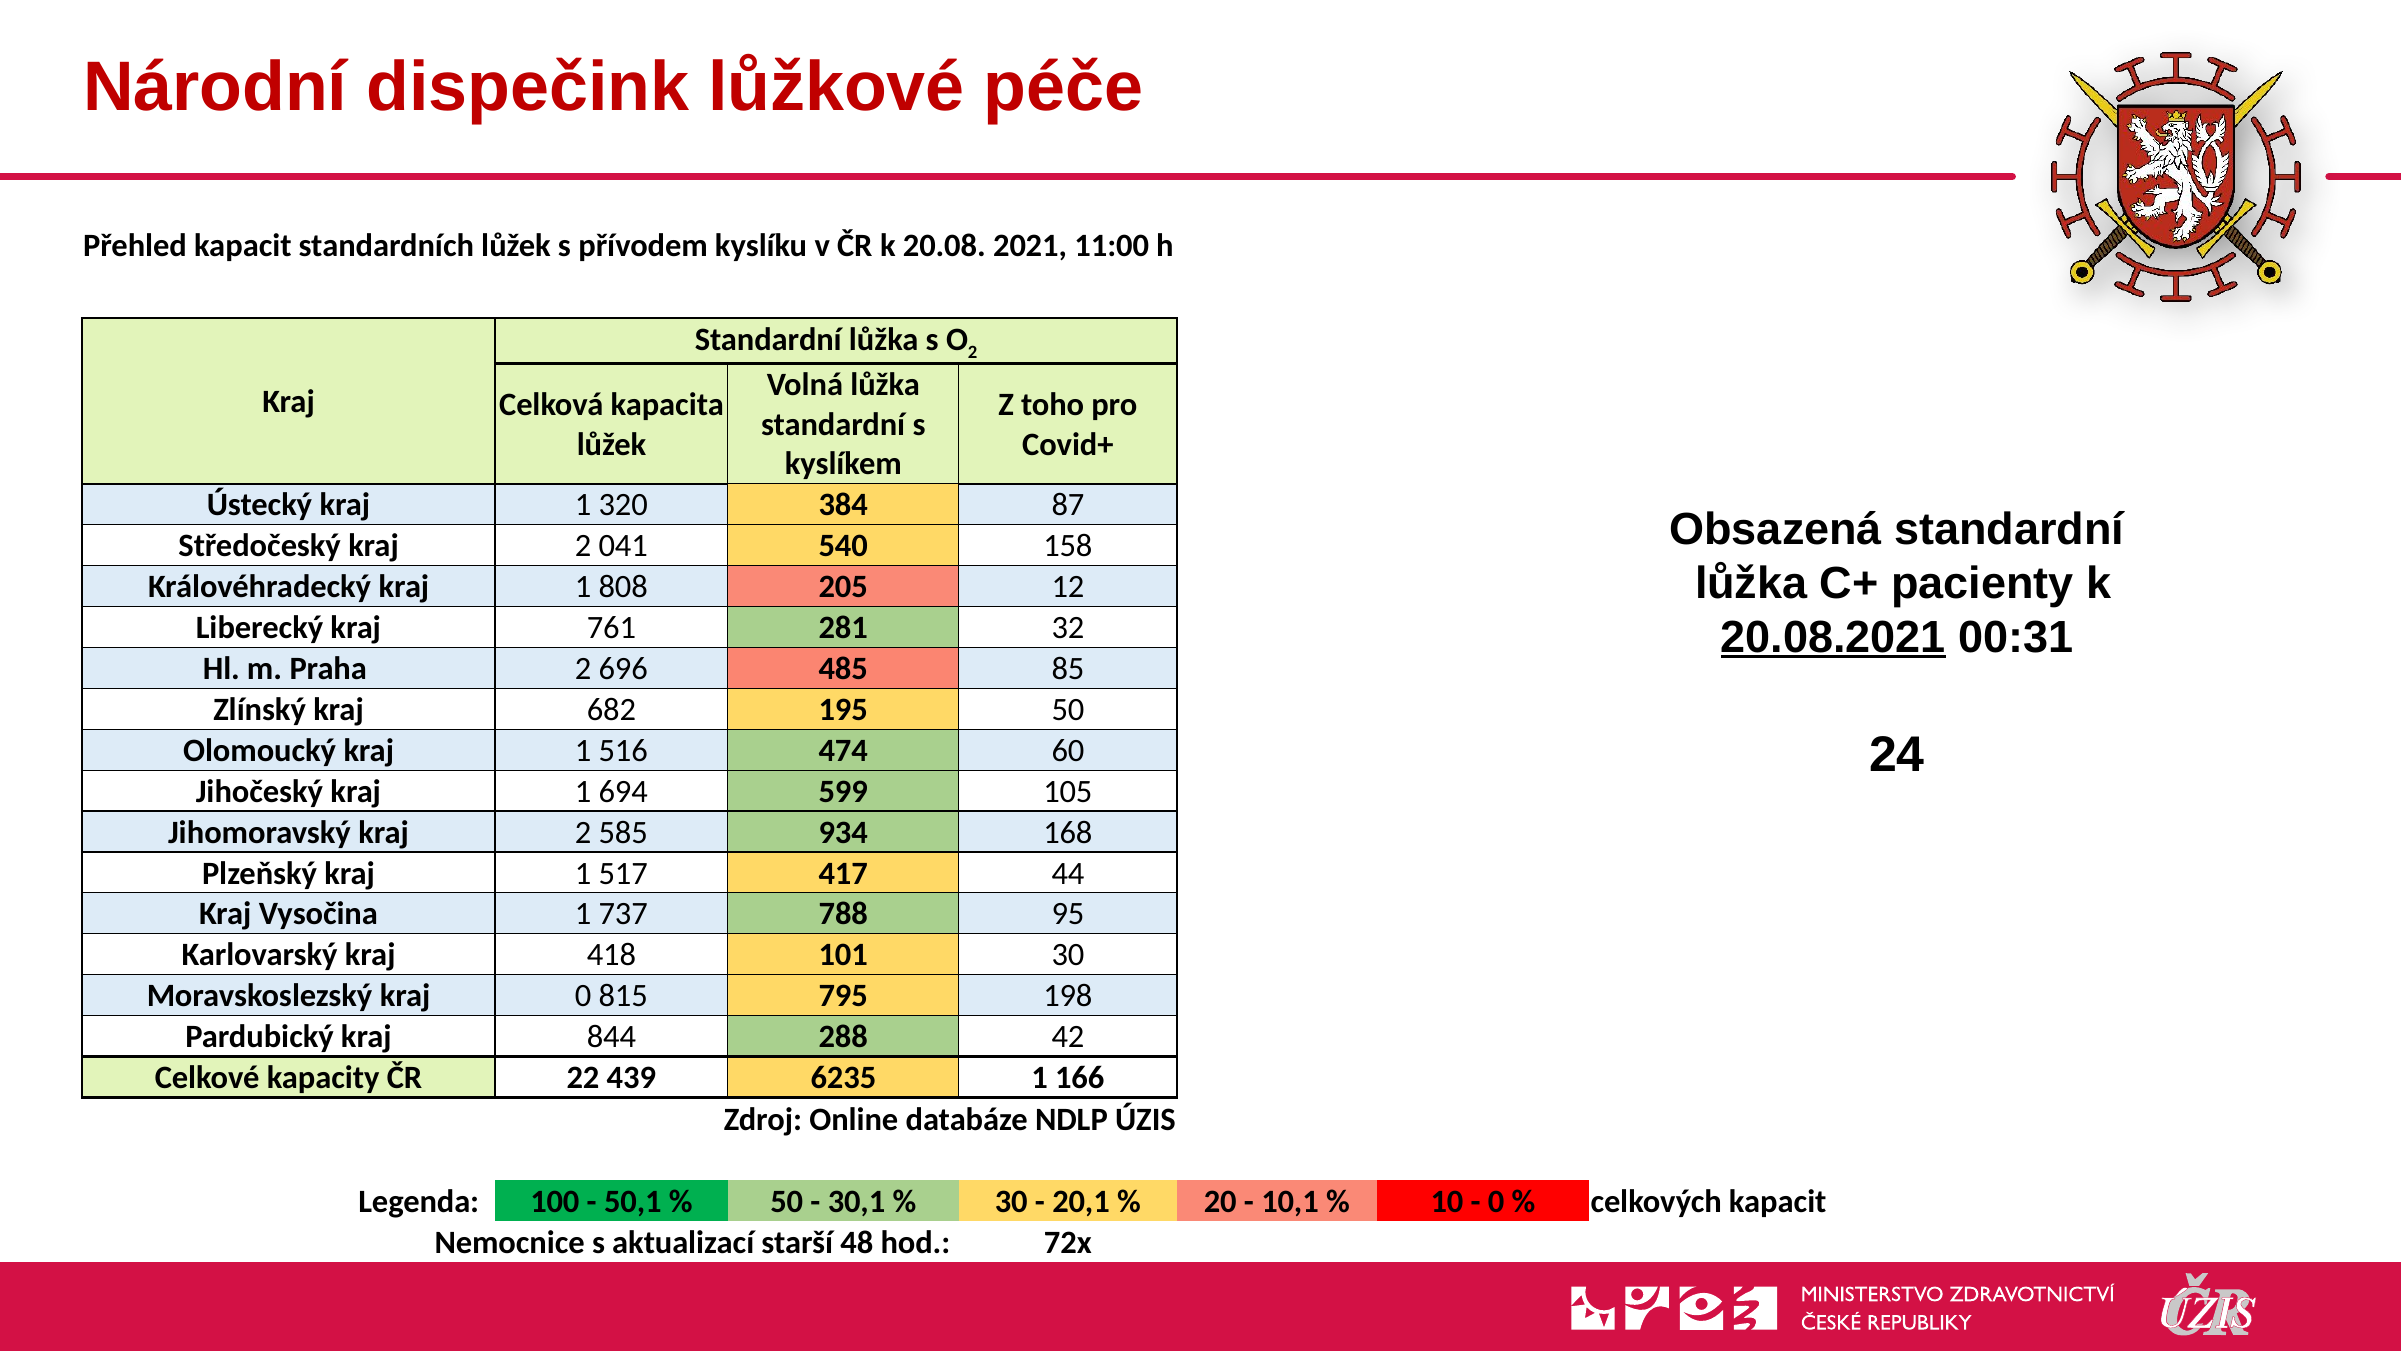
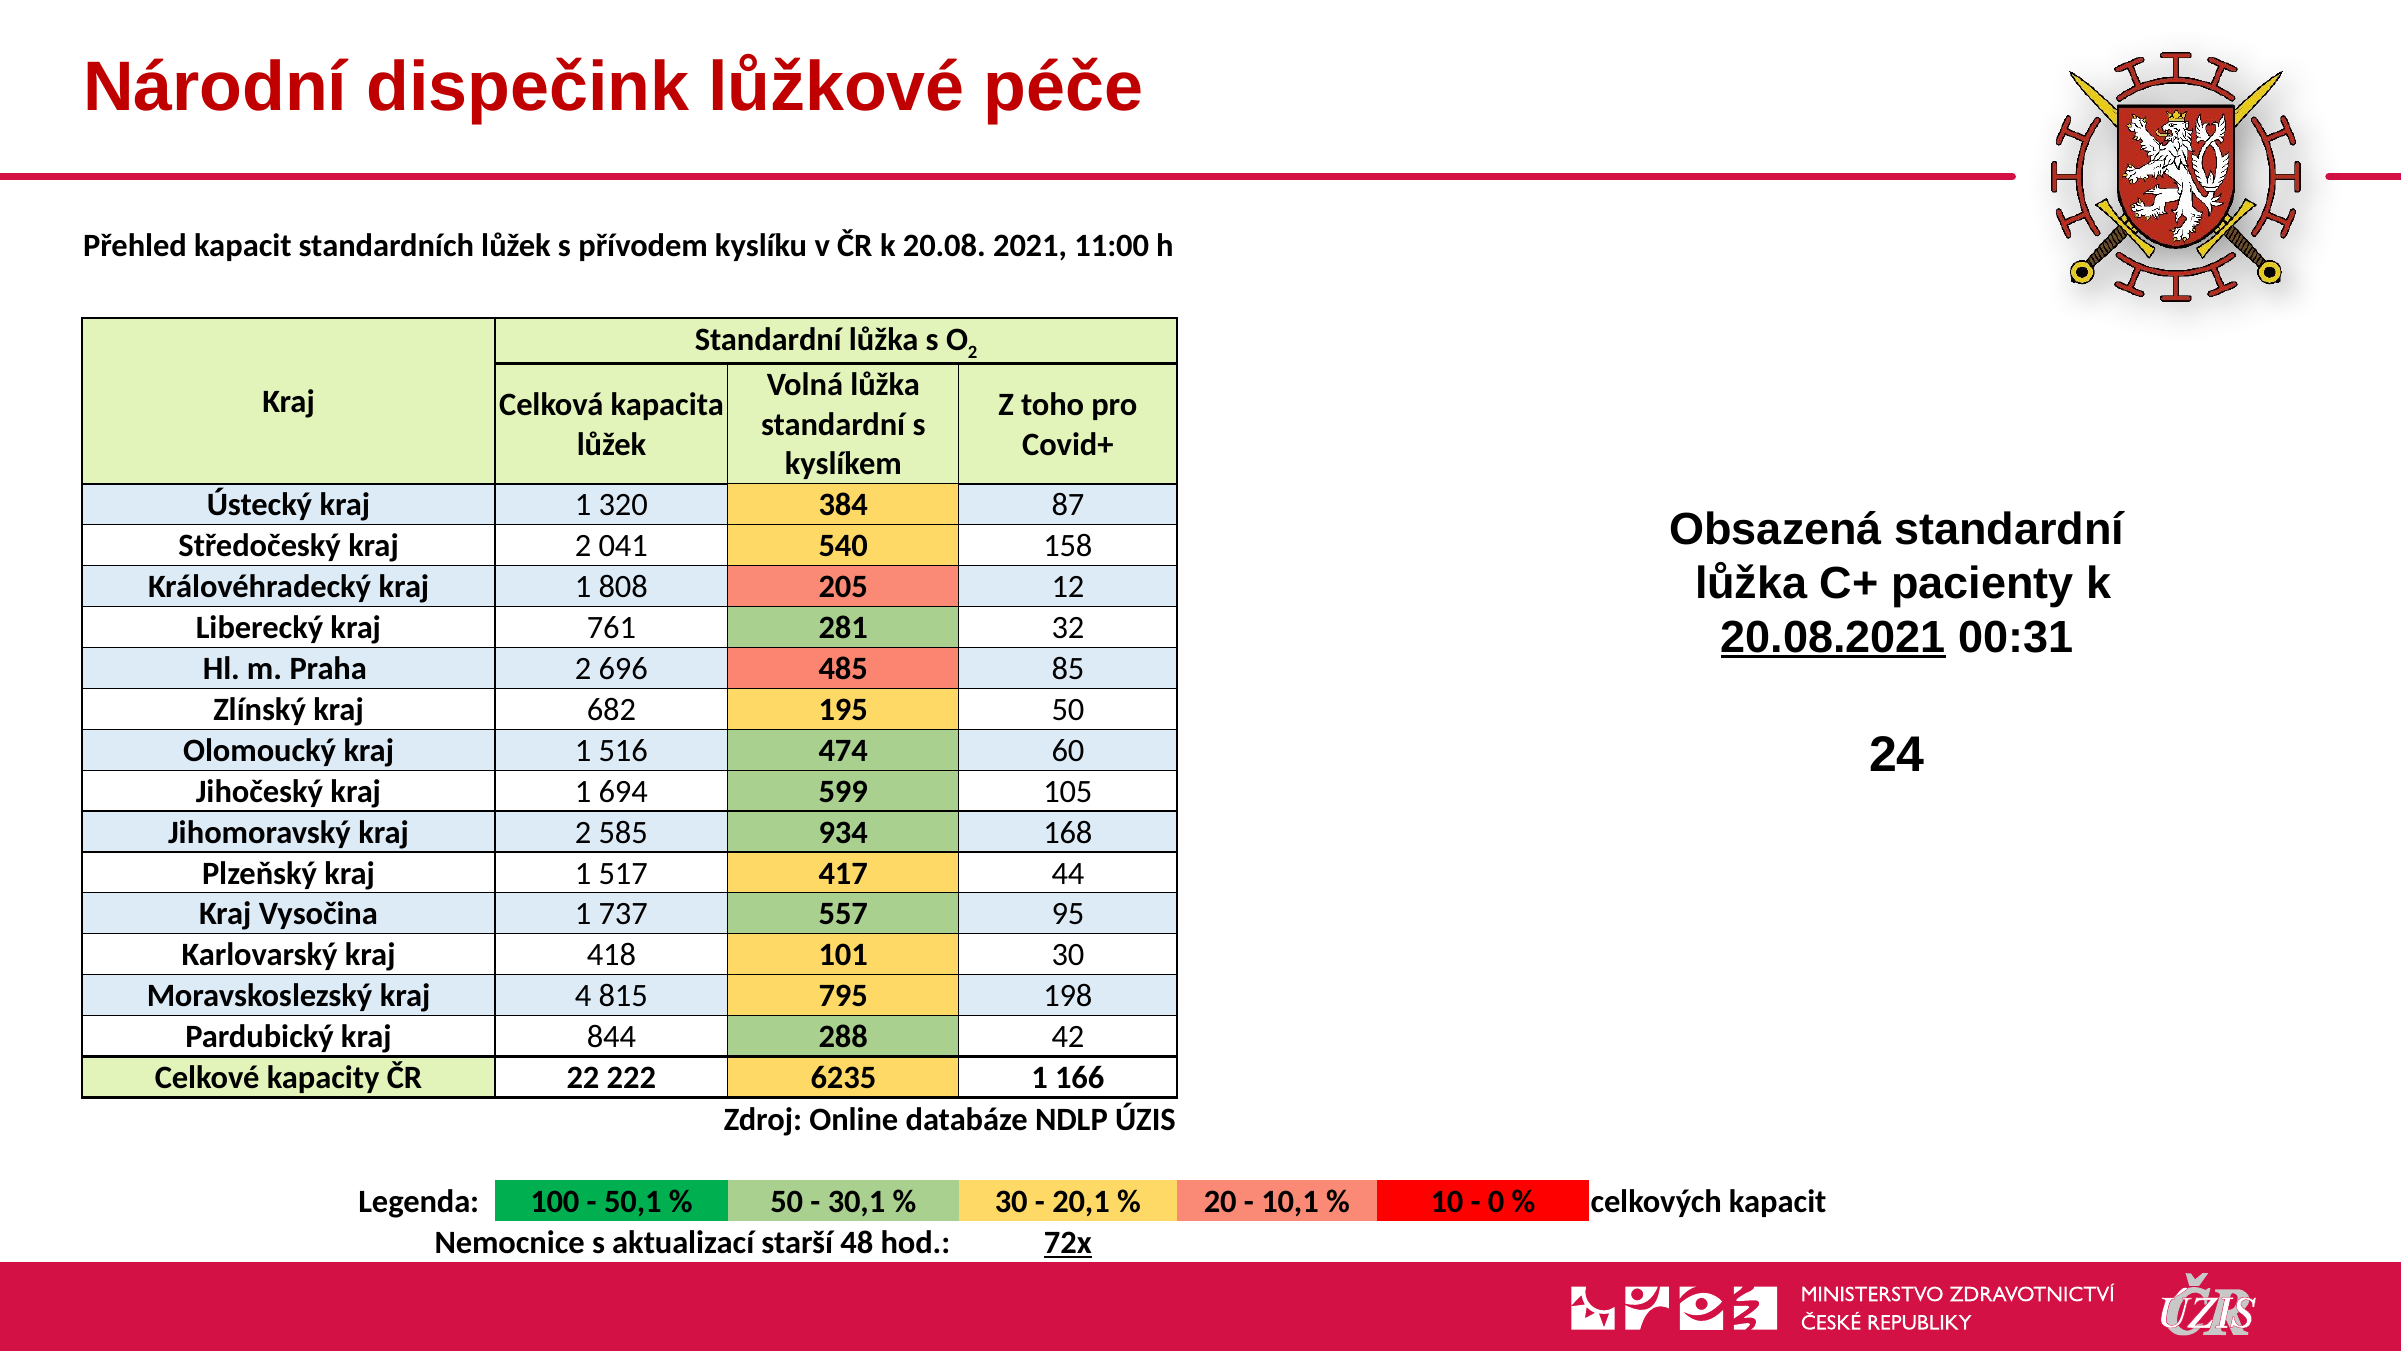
788: 788 -> 557 (843, 914)
kraj 0: 0 -> 4 (583, 996)
439: 439 -> 222 (631, 1078)
72x underline: none -> present (1068, 1242)
